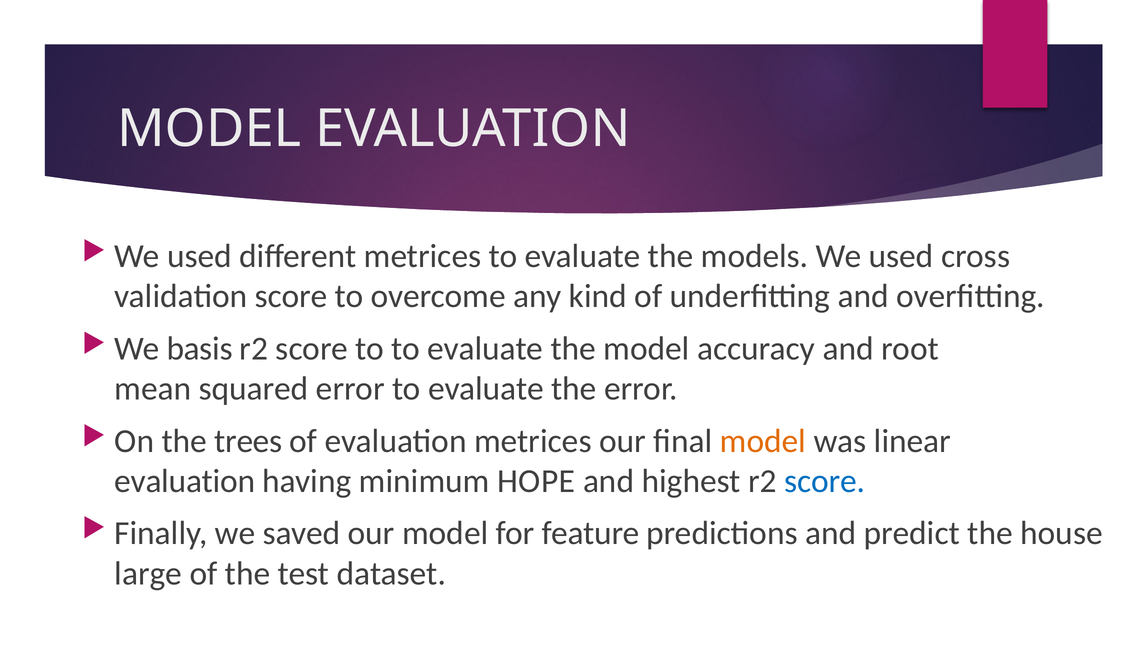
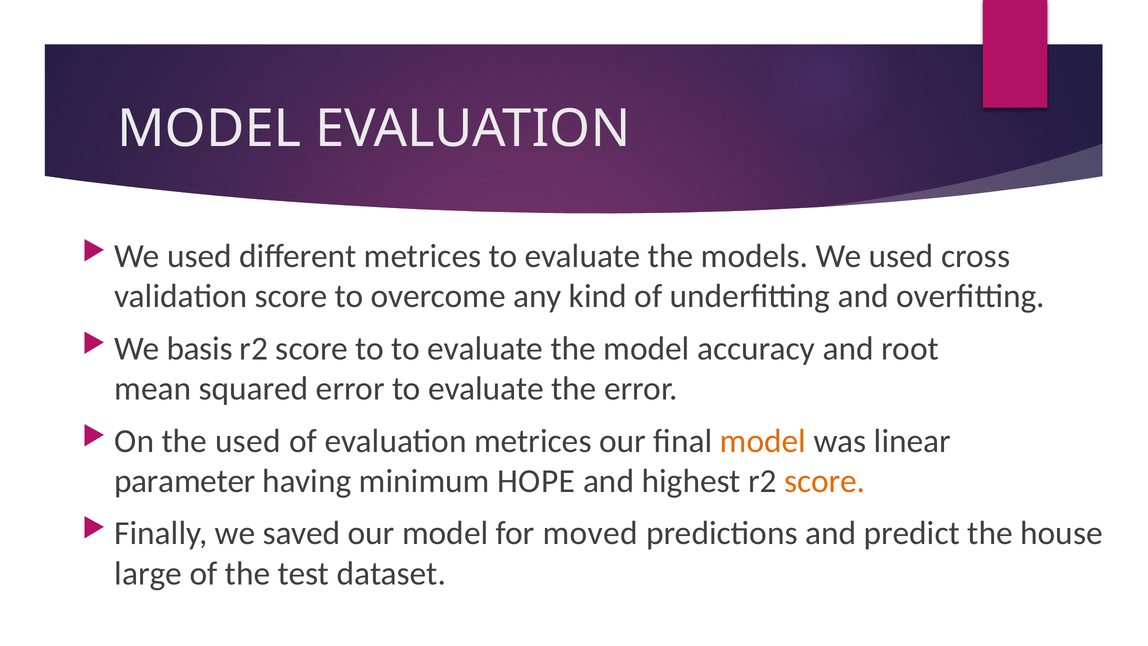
the trees: trees -> used (248, 441)
evaluation: evaluation -> parameter (185, 481)
score colour: blue -> orange (825, 481)
feature: feature -> moved (590, 533)
